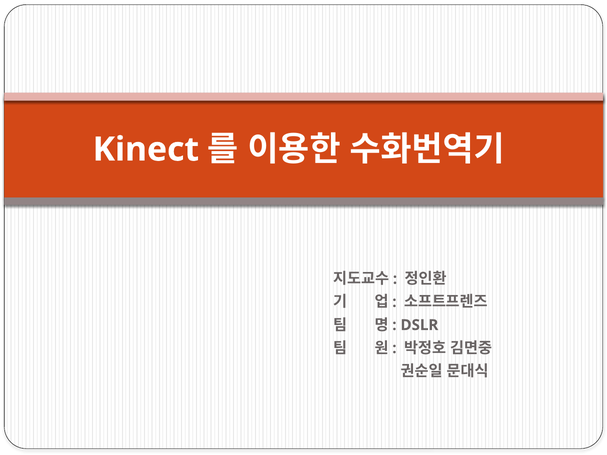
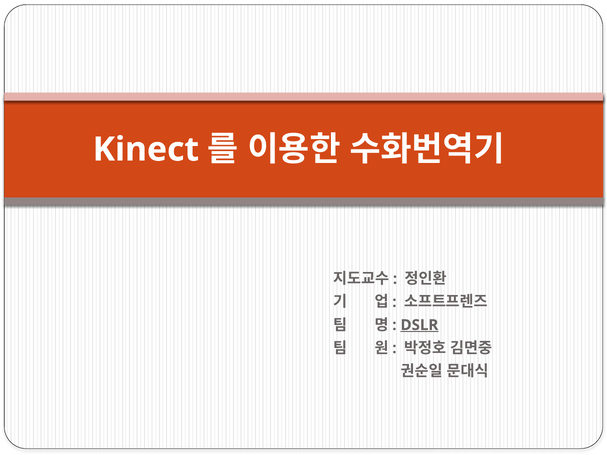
DSLR underline: none -> present (419, 325)
